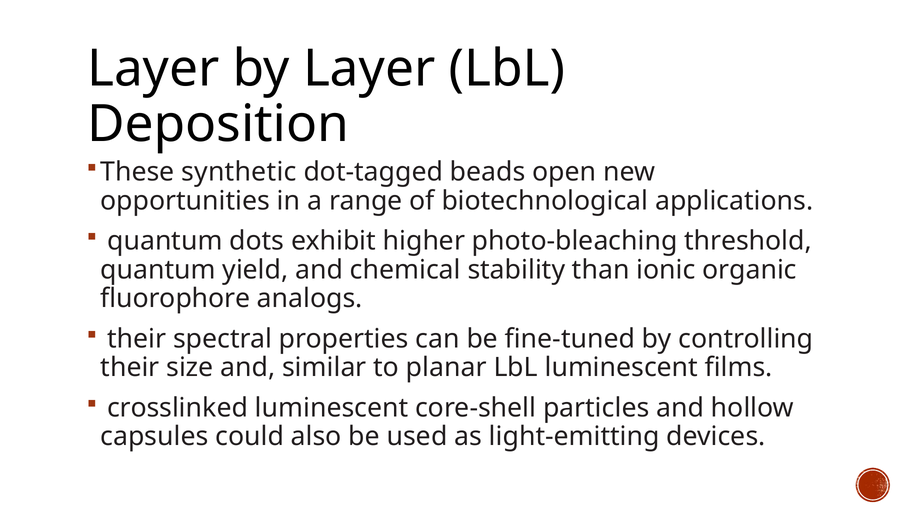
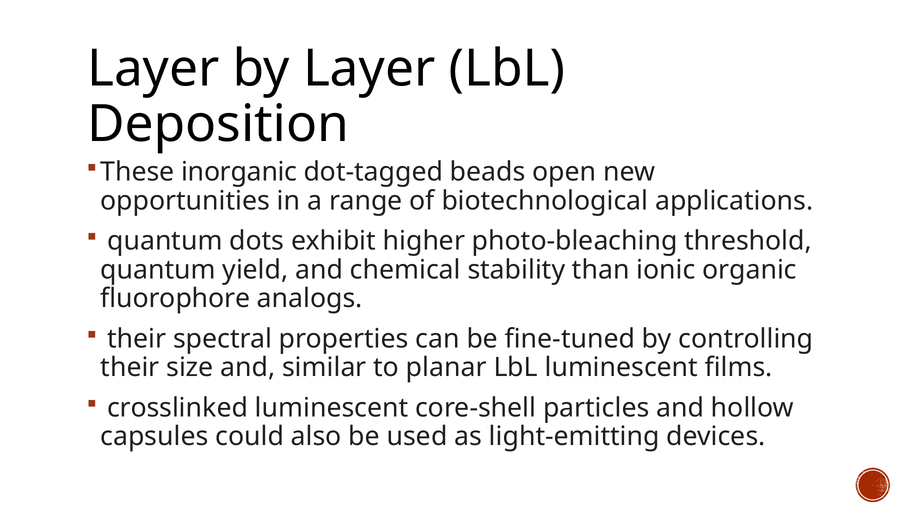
synthetic: synthetic -> inorganic (239, 172)
